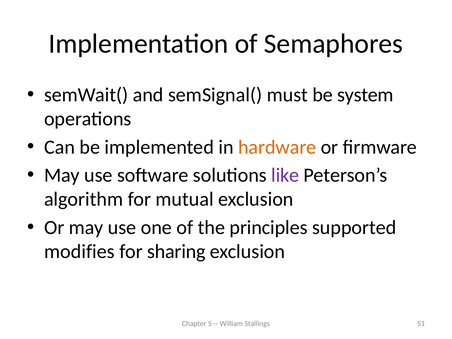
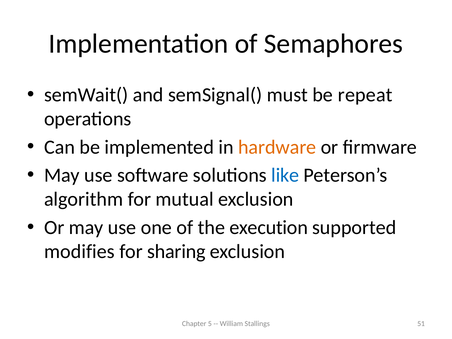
system: system -> repeat (365, 95)
like colour: purple -> blue (285, 175)
principles: principles -> execution (269, 227)
